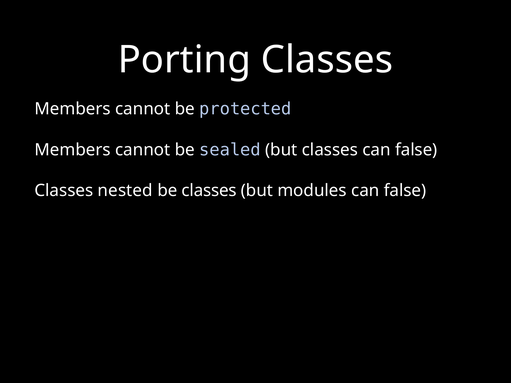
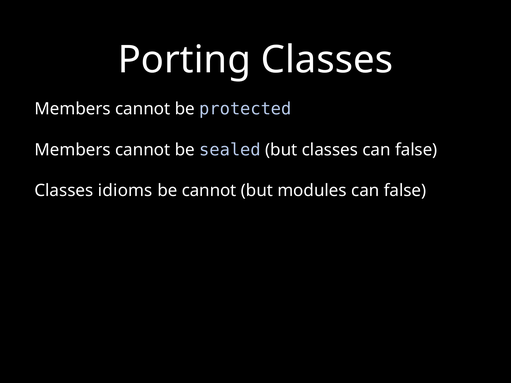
nested: nested -> idioms (125, 191)
be classes: classes -> cannot (209, 191)
